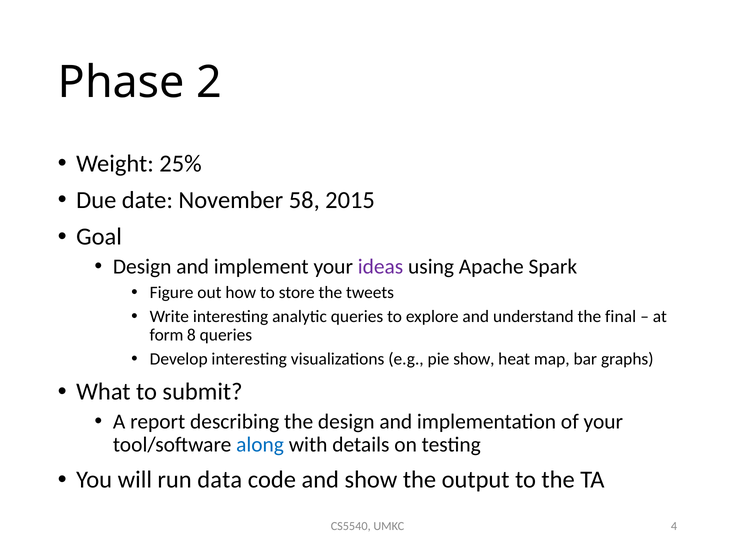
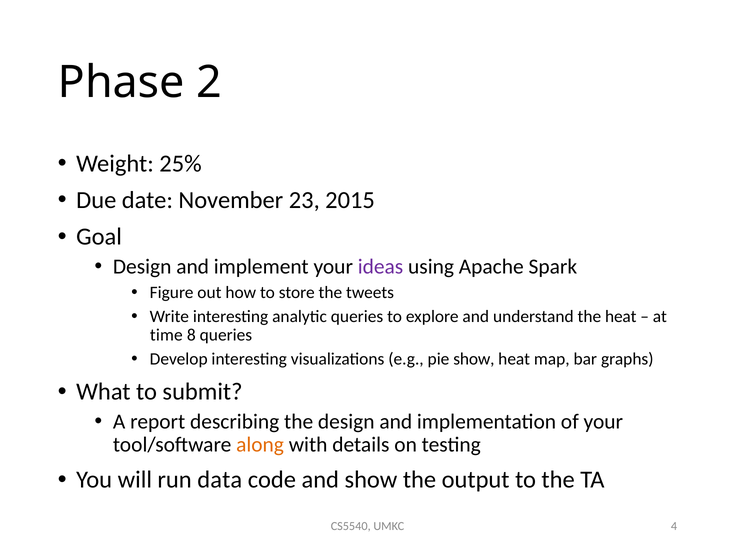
58: 58 -> 23 (304, 200)
the final: final -> heat (621, 317)
form: form -> time (166, 335)
along colour: blue -> orange (260, 445)
